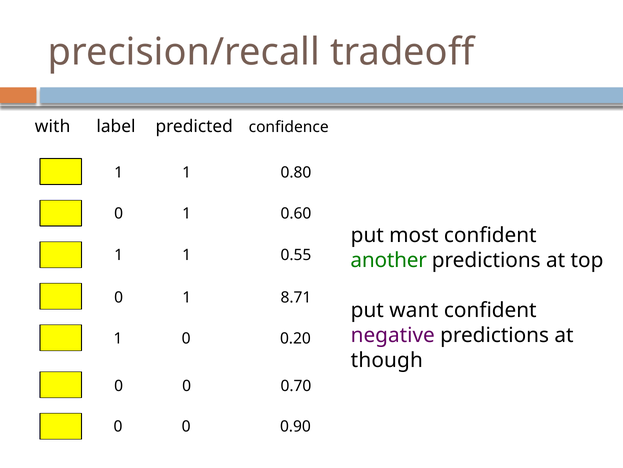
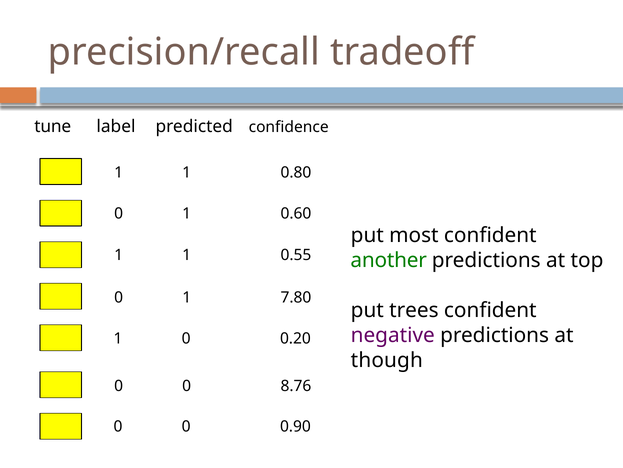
with: with -> tune (53, 126)
8.71: 8.71 -> 7.80 (296, 297)
want: want -> trees (414, 310)
0.70: 0.70 -> 8.76 (296, 385)
